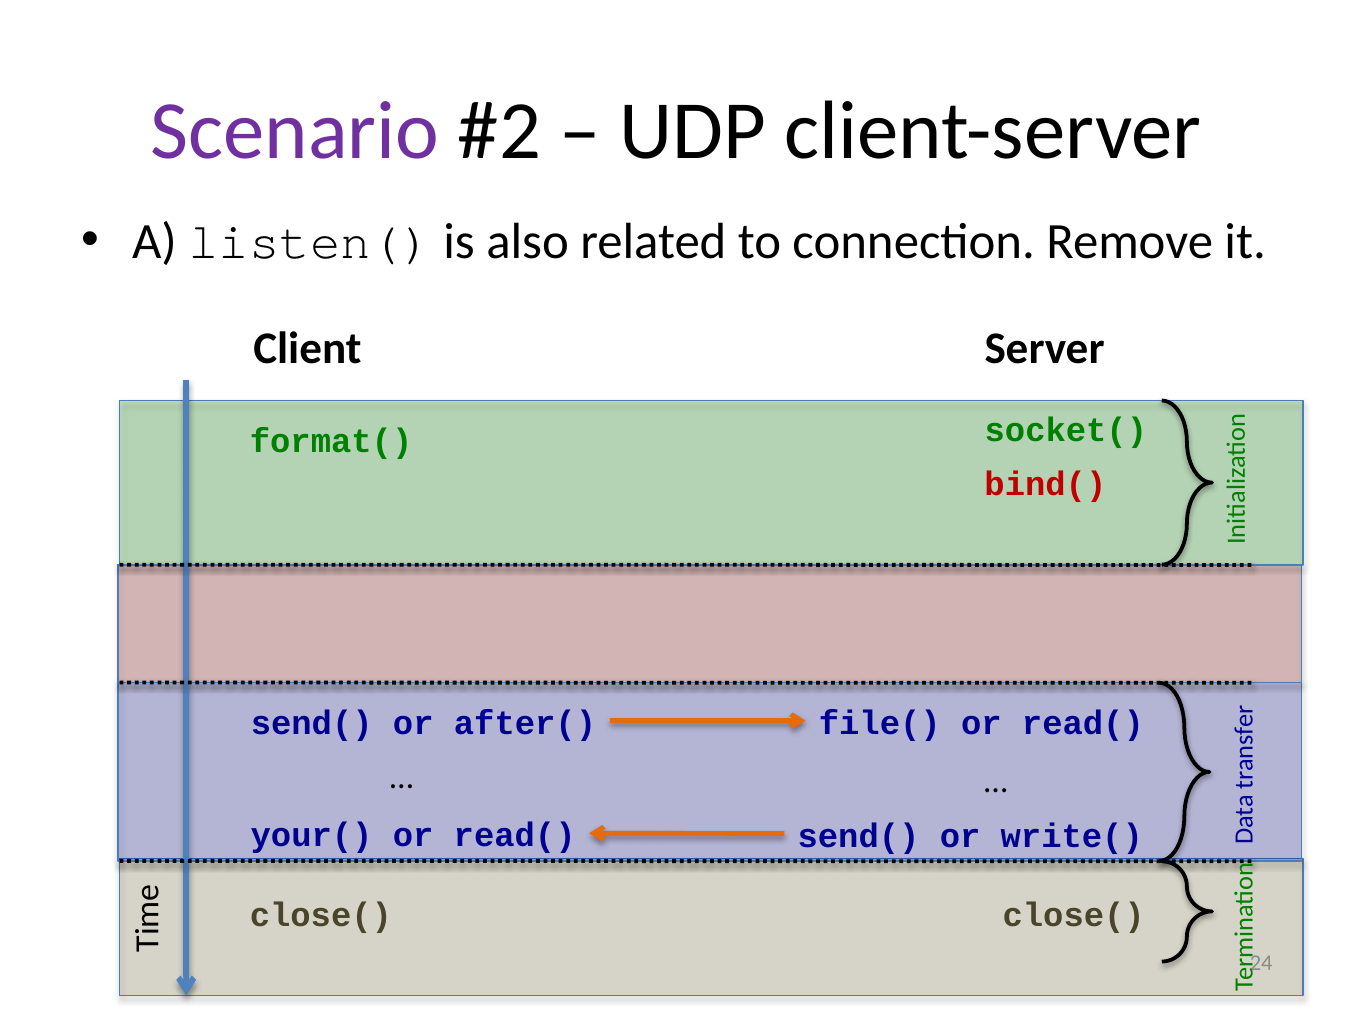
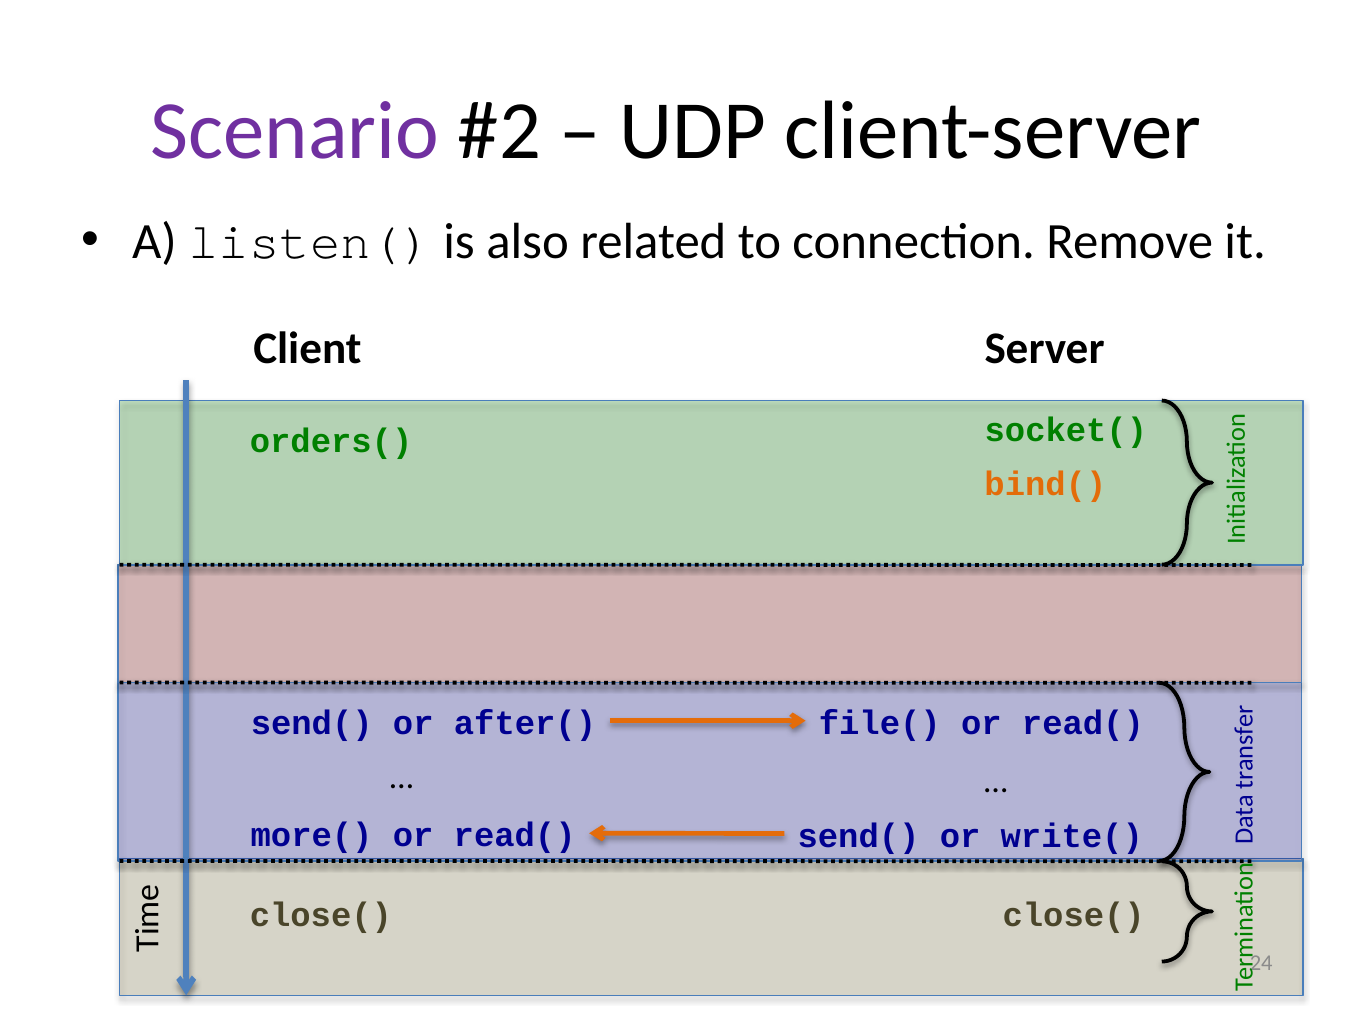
format(: format( -> orders( (331, 441)
bind( colour: red -> orange (1045, 484)
your(: your( -> more( (312, 835)
